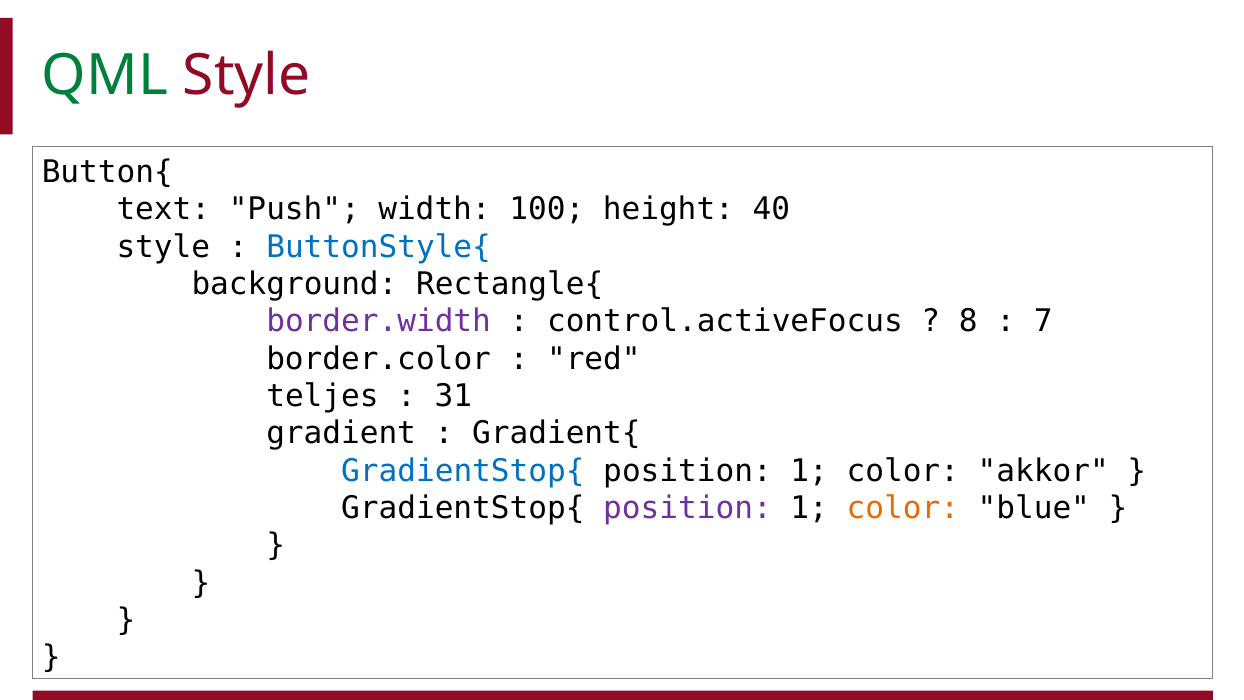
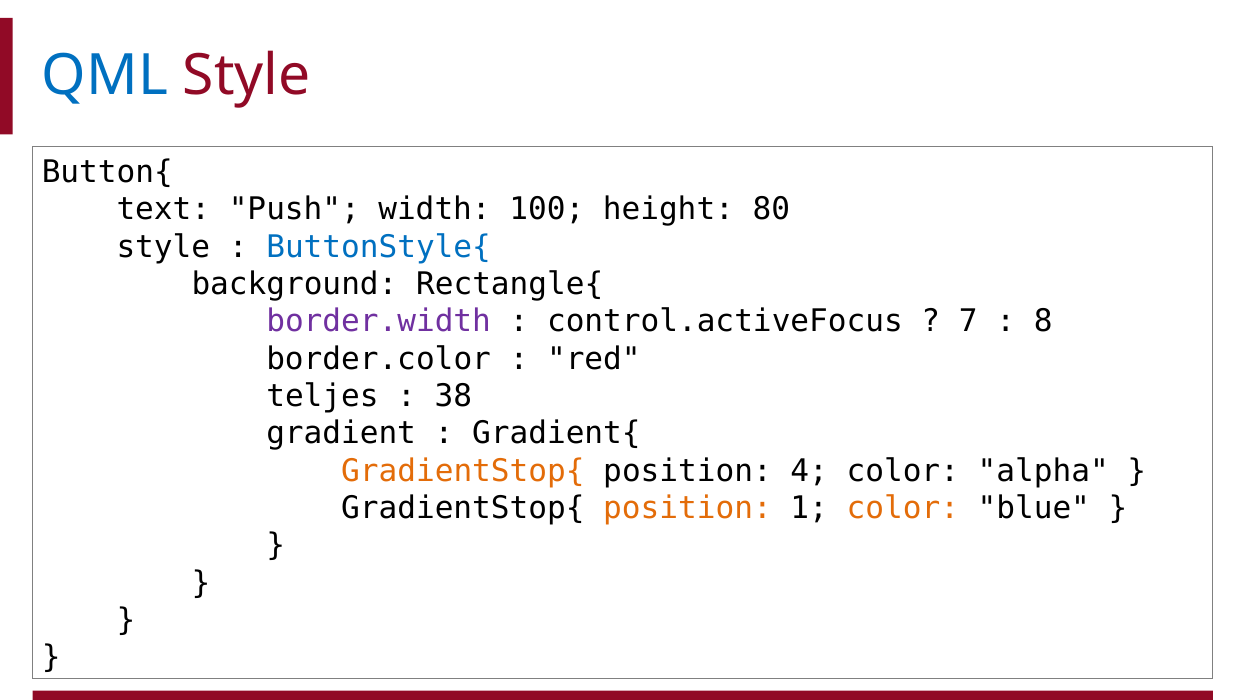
QML colour: green -> blue (105, 76)
40: 40 -> 80 (771, 210)
8: 8 -> 7 (968, 322)
7: 7 -> 8 (1043, 322)
31: 31 -> 38 (453, 396)
GradientStop{ colour: blue -> orange (463, 471)
1: 1 -> 4 (809, 471)
akkor: akkor -> alpha (1043, 471)
position colour: purple -> orange (688, 508)
